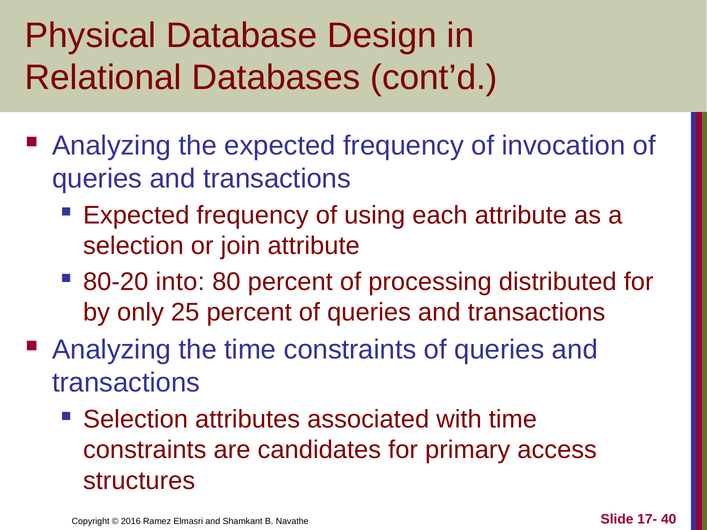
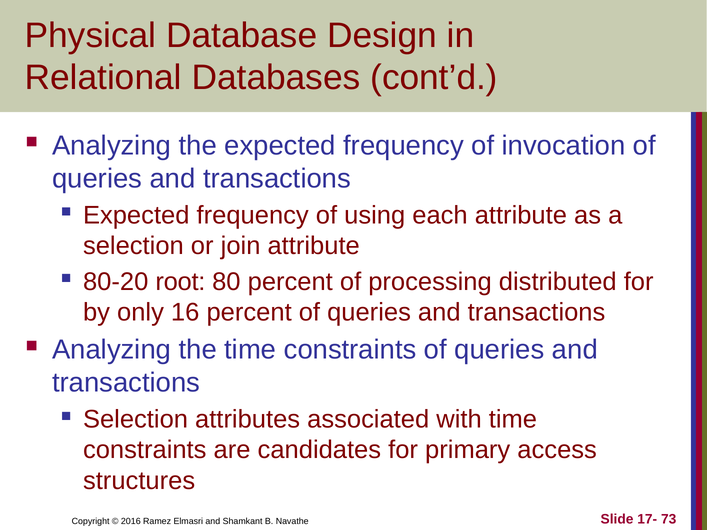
into: into -> root (180, 282)
25: 25 -> 16 (185, 312)
40: 40 -> 73 (669, 519)
